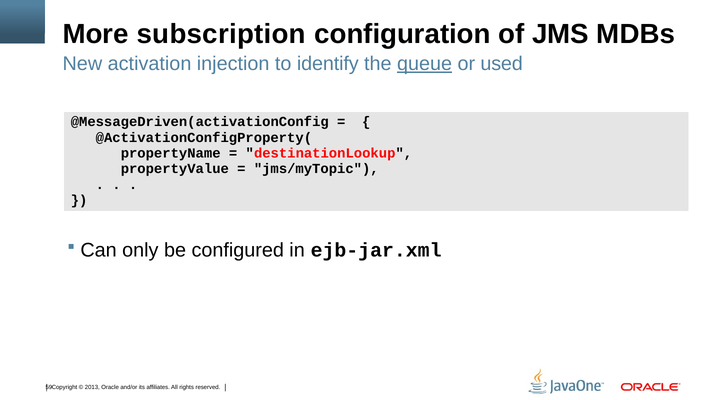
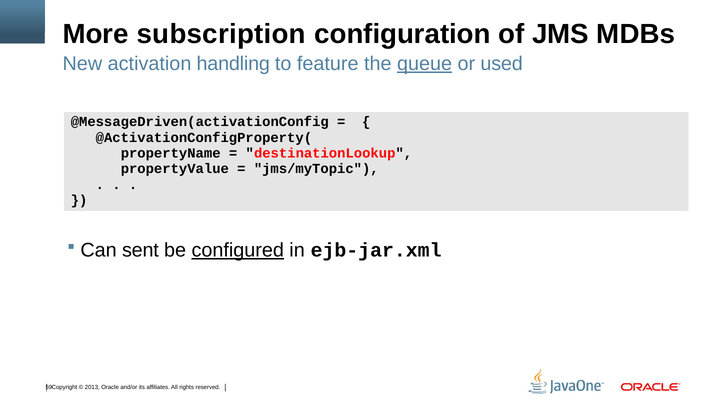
injection: injection -> handling (233, 64)
identify: identify -> feature (328, 64)
only: only -> sent (140, 251)
configured underline: none -> present (238, 251)
